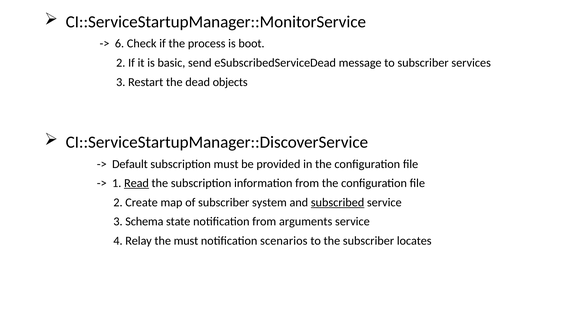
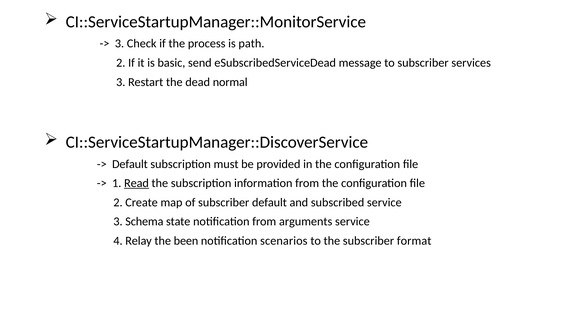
6: 6 -> 3 (120, 44)
boot: boot -> path (251, 44)
objects: objects -> normal (230, 82)
subscriber system: system -> default (269, 203)
subscribed underline: present -> none (338, 203)
the must: must -> been (186, 241)
locates: locates -> format (414, 241)
